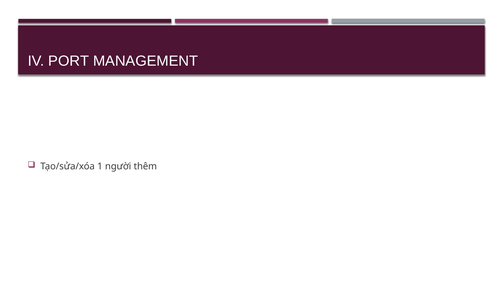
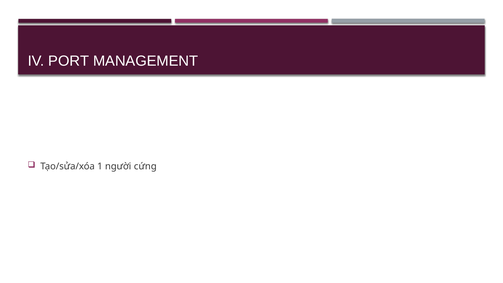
thêm: thêm -> cứng (145, 166)
